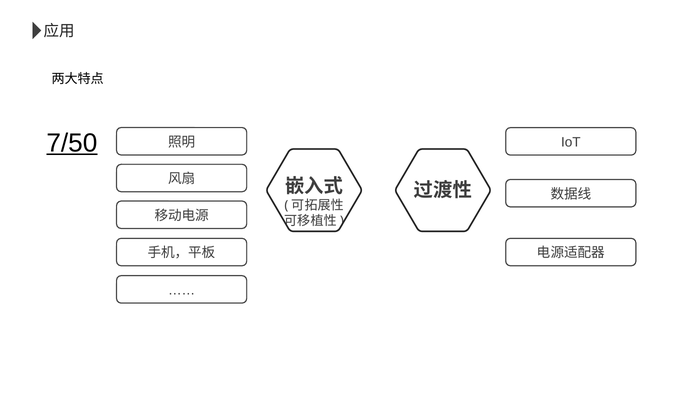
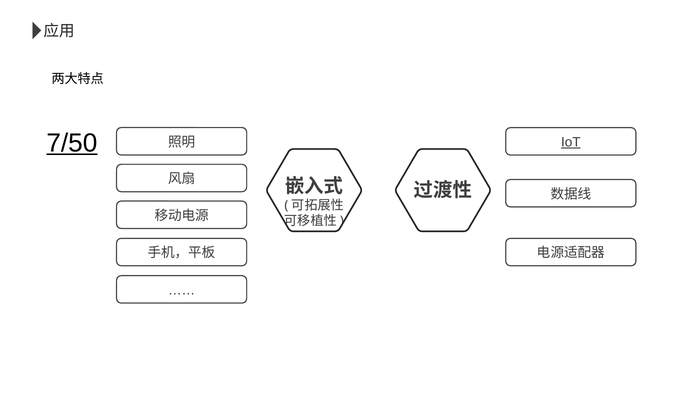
IoT underline: none -> present (571, 142)
